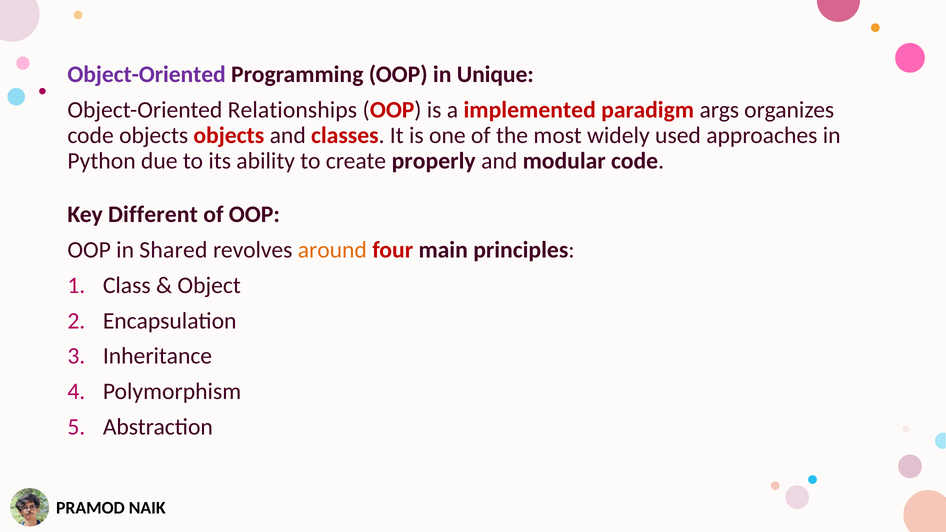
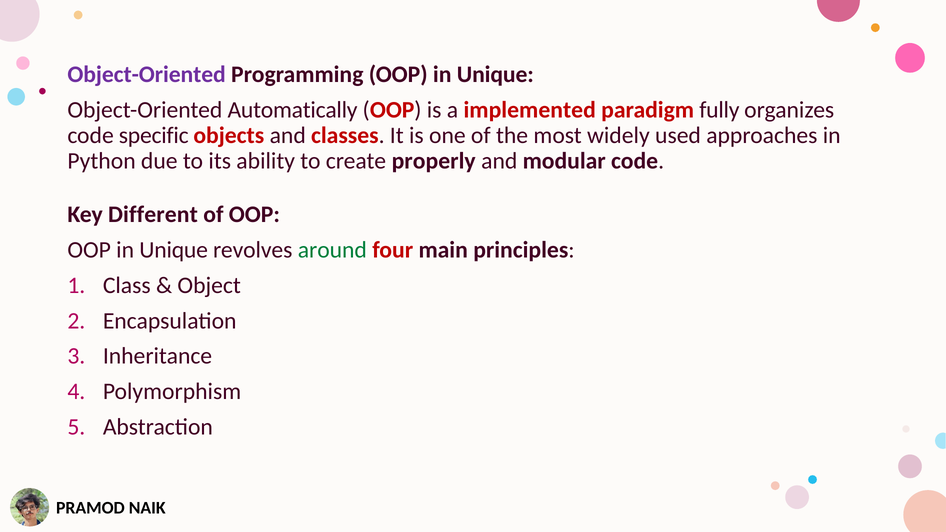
Relationships: Relationships -> Automatically (293, 110)
args: args -> fully (719, 110)
code objects: objects -> specific (154, 135)
Shared: Shared -> Unique (174, 250)
around colour: orange -> green (332, 250)
